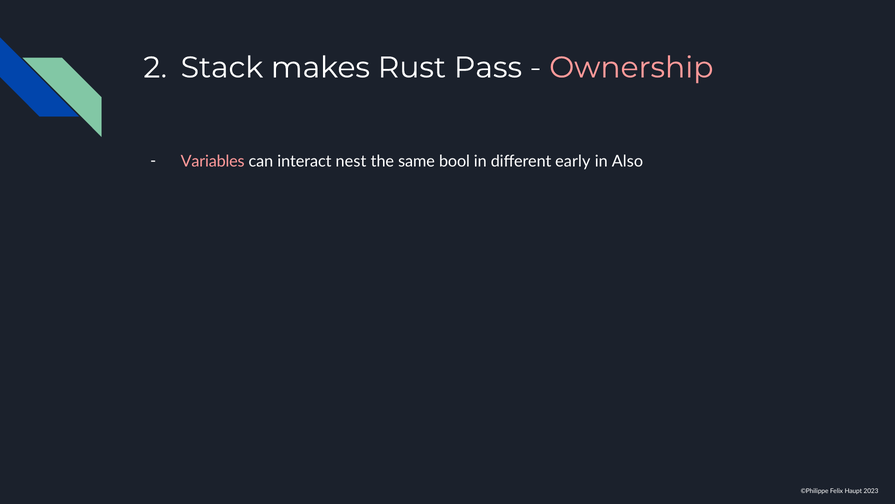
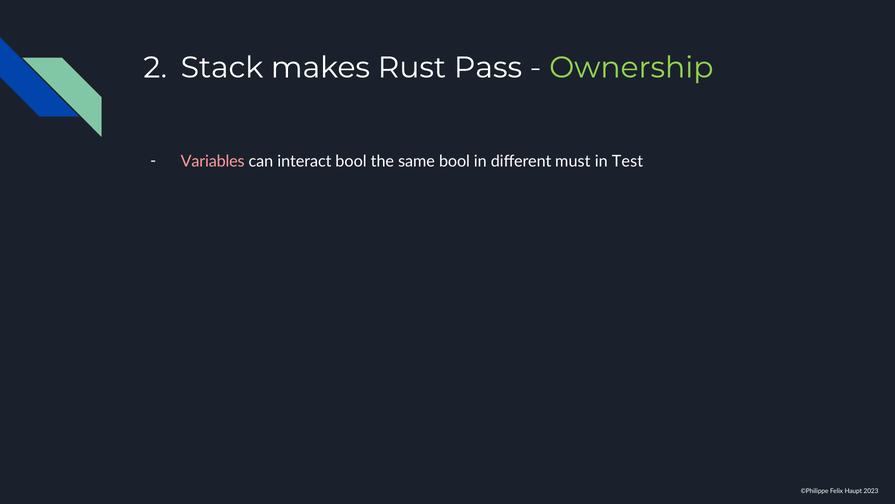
Ownership colour: pink -> light green (631, 67)
interact nest: nest -> bool (351, 161)
early: early -> must (573, 161)
Also: Also -> Test (627, 161)
